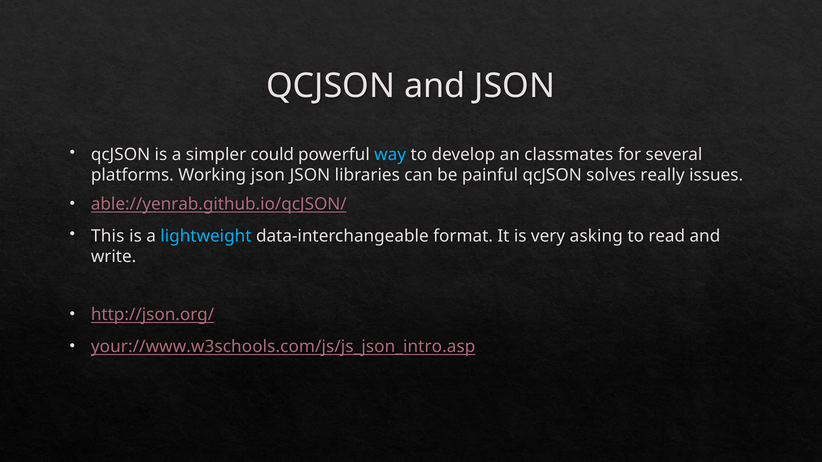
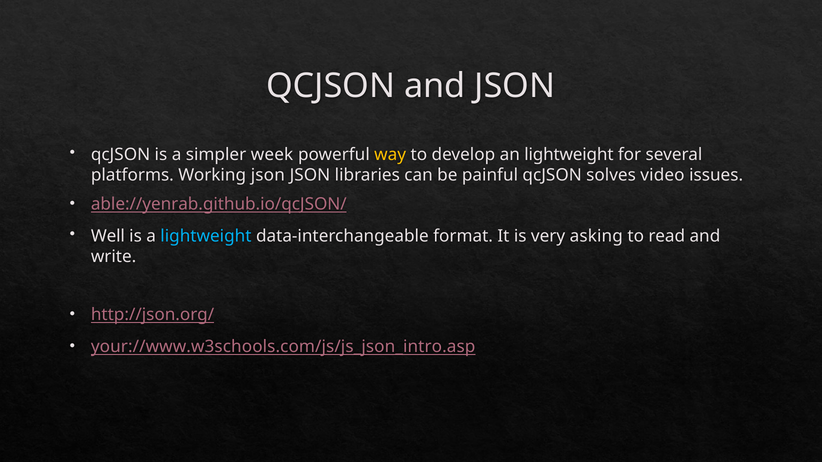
could: could -> week (272, 155)
way colour: light blue -> yellow (390, 155)
an classmates: classmates -> lightweight (569, 155)
really: really -> video (662, 175)
This: This -> Well (108, 236)
